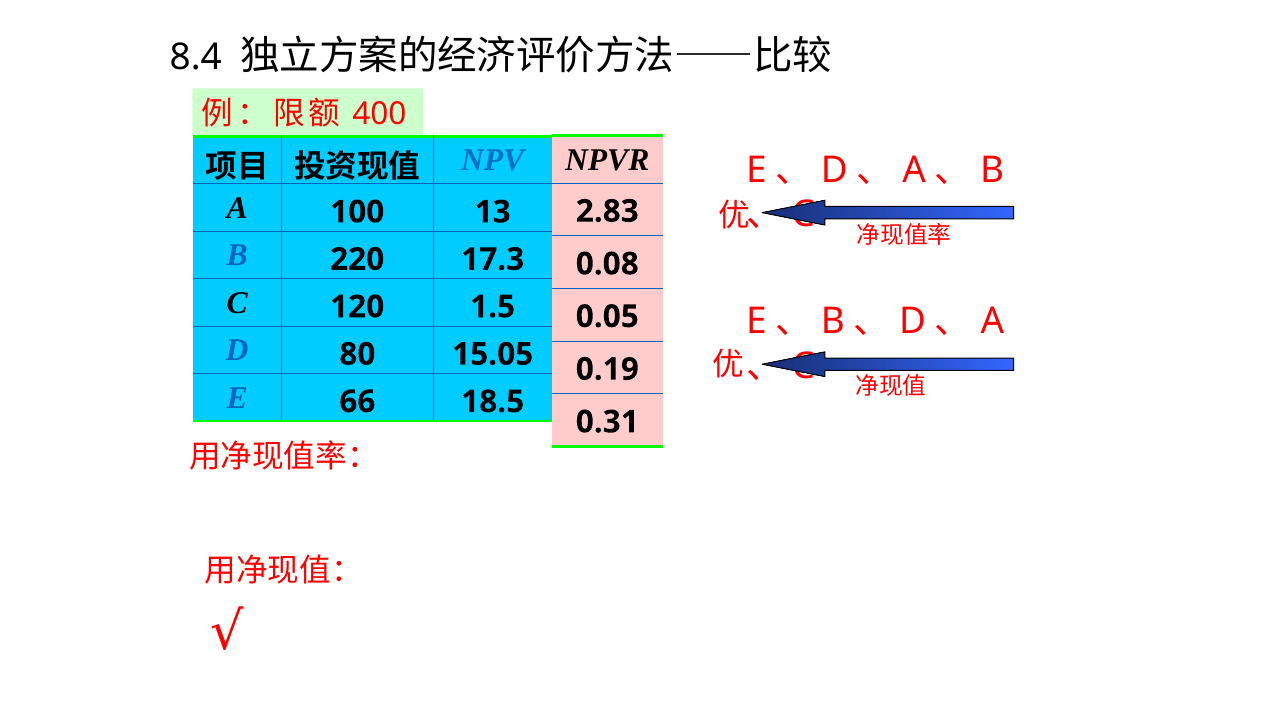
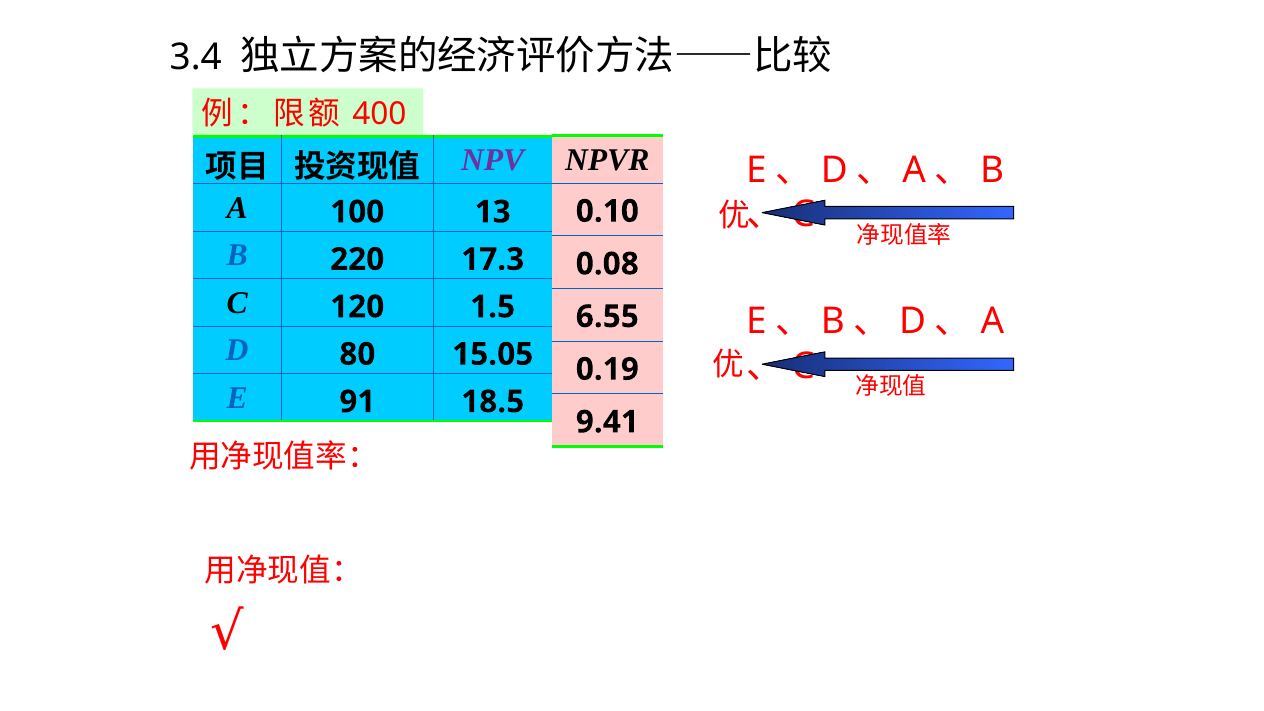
8.4: 8.4 -> 3.4 (196, 58)
NPV colour: blue -> purple (493, 160)
2.83: 2.83 -> 0.10 (607, 211)
0.05: 0.05 -> 6.55 (607, 317)
66: 66 -> 91 (357, 402)
0.31: 0.31 -> 9.41 (607, 422)
